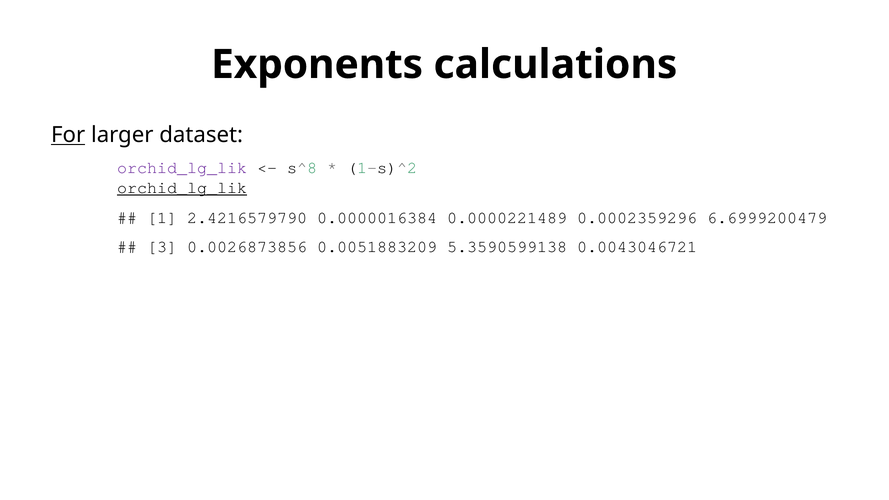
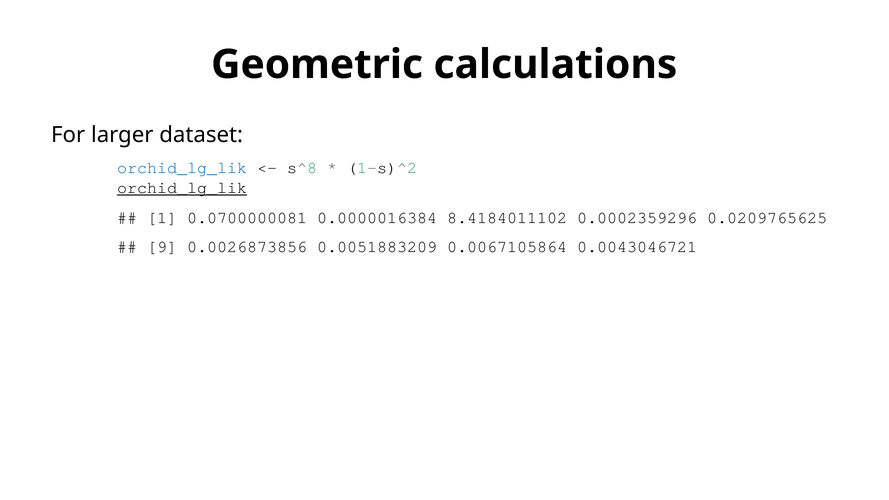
Exponents: Exponents -> Geometric (317, 65)
For underline: present -> none (68, 135)
orchid_lg_lik colour: purple -> blue (182, 168)
2.4216579790: 2.4216579790 -> 0.0700000081 (247, 218)
0.0000221489: 0.0000221489 -> 8.4184011102 (507, 218)
6.6999200479: 6.6999200479 -> 0.0209765625 (767, 218)
3: 3 -> 9 (162, 247)
5.3590599138: 5.3590599138 -> 0.0067105864 (507, 247)
